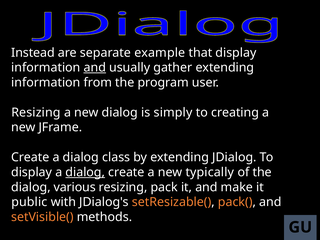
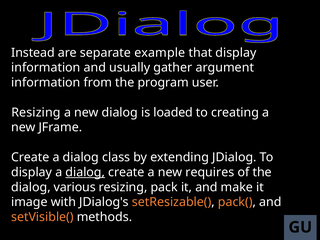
and underline: present -> none (95, 68)
gather extending: extending -> argument (225, 68)
simply: simply -> loaded (173, 112)
typically: typically -> requires (210, 172)
public: public -> image (29, 202)
